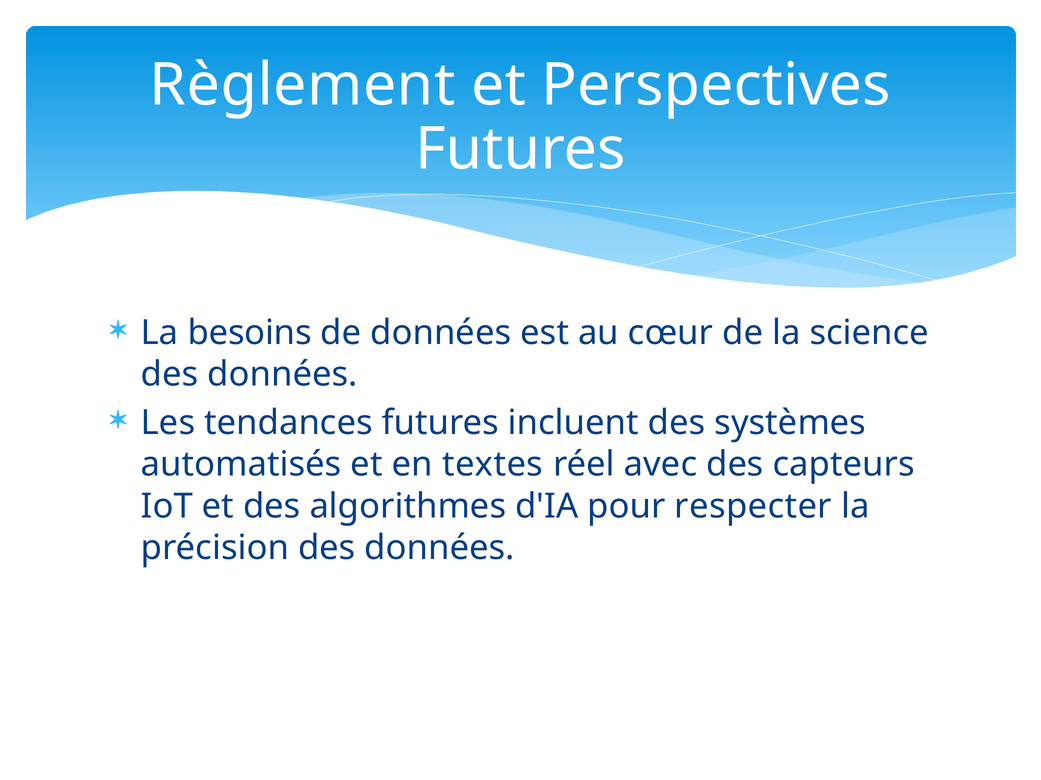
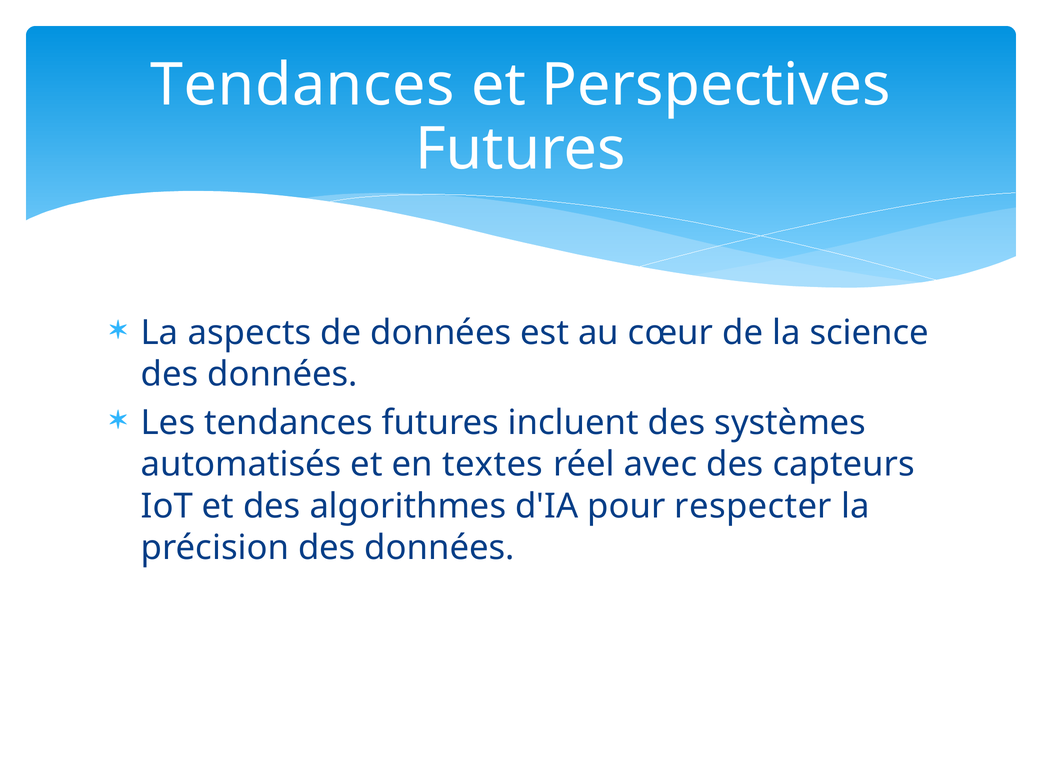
Règlement: Règlement -> Tendances (302, 85)
besoins: besoins -> aspects (249, 333)
